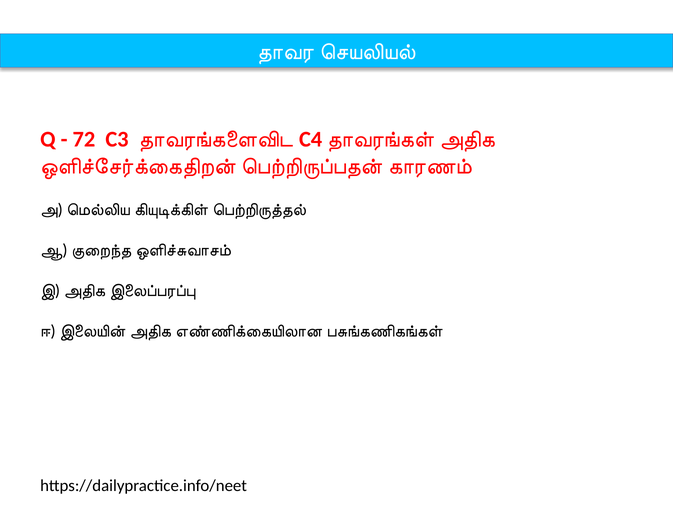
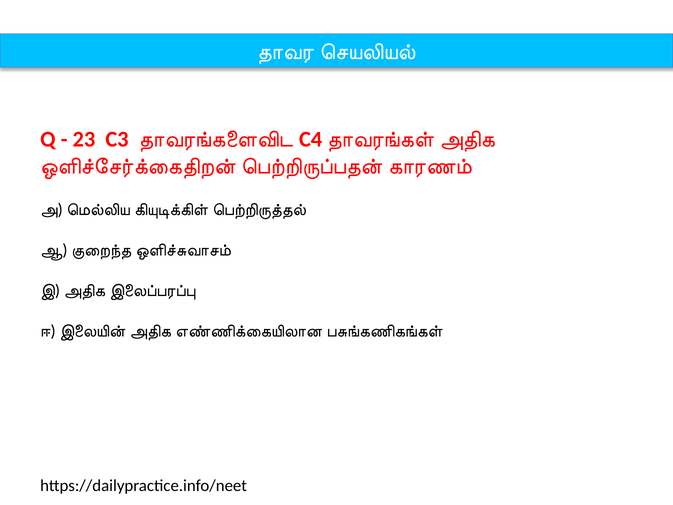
72: 72 -> 23 (84, 139)
